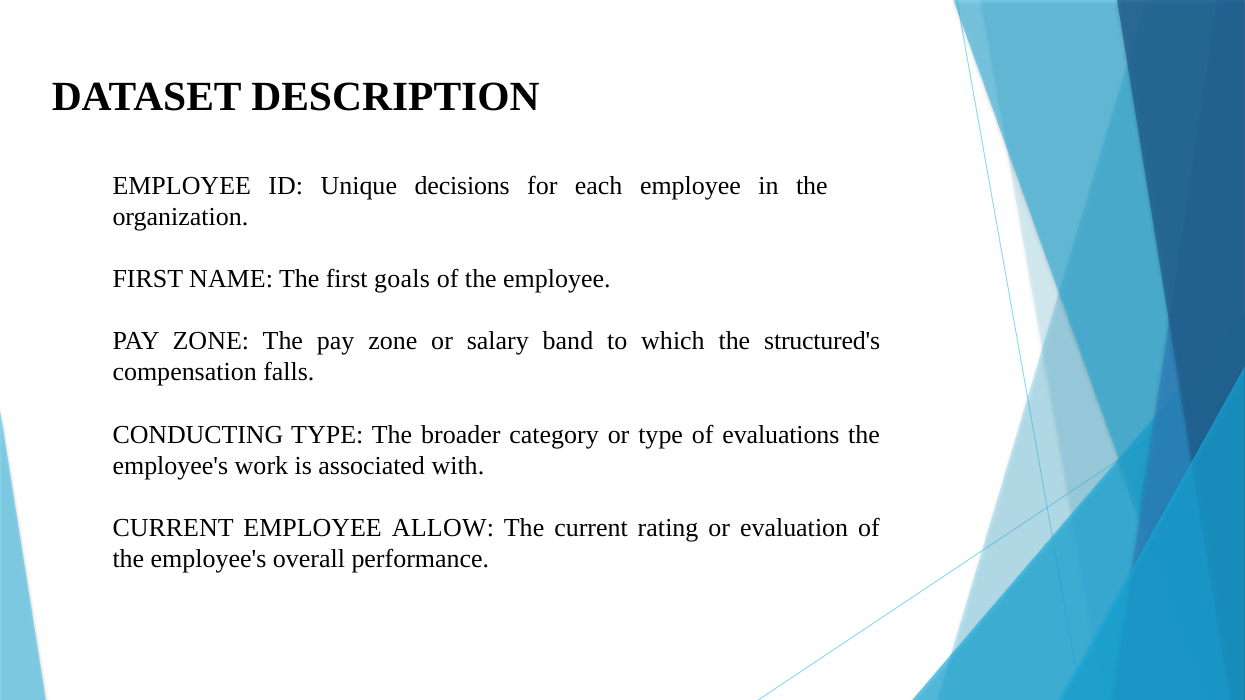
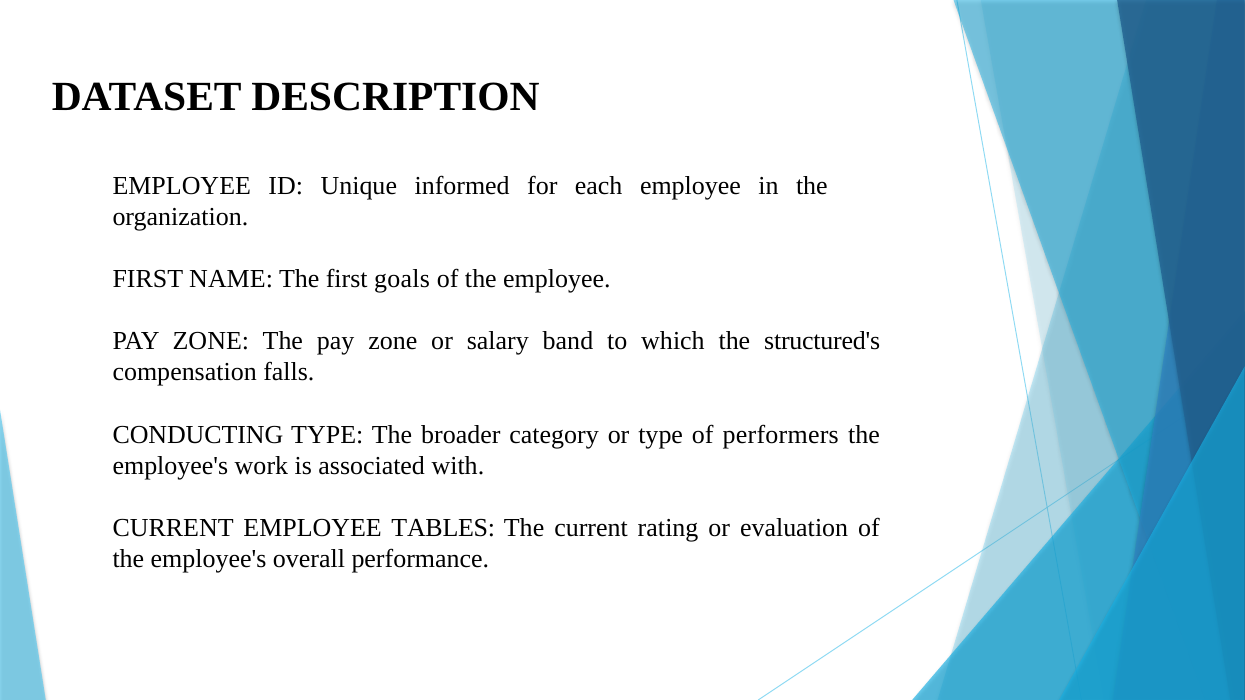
decisions: decisions -> informed (462, 186)
evaluations: evaluations -> performers (781, 435)
ALLOW: ALLOW -> TABLES (443, 528)
